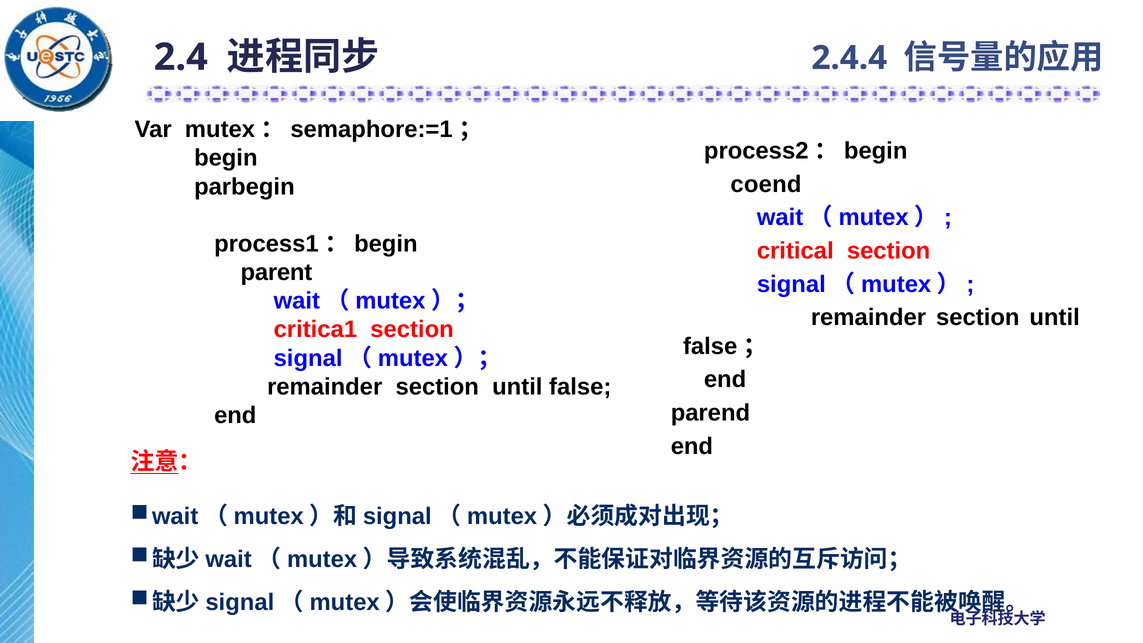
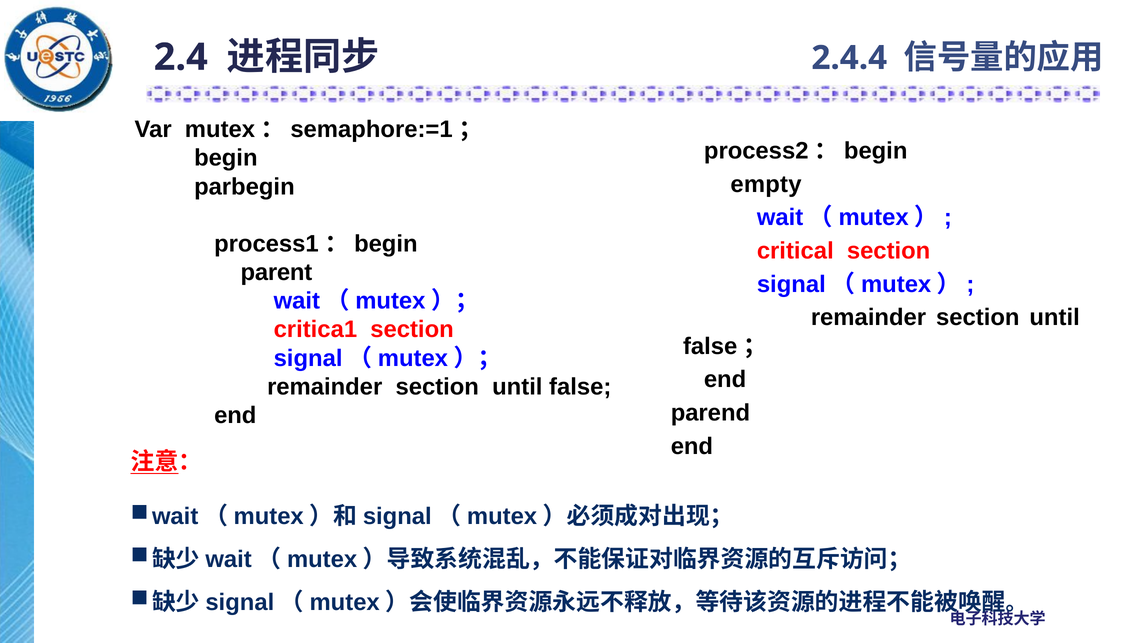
coend: coend -> empty (766, 184)
